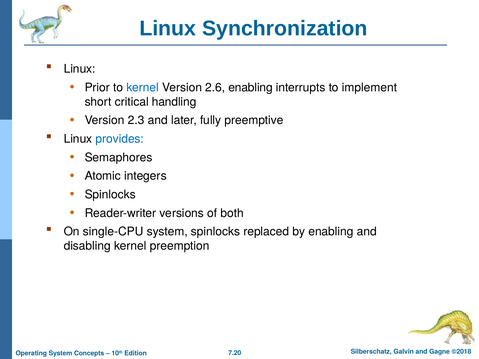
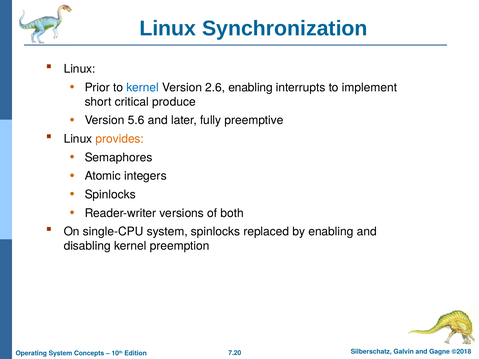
handling: handling -> produce (174, 102)
2.3: 2.3 -> 5.6 (136, 120)
provides colour: blue -> orange (120, 139)
